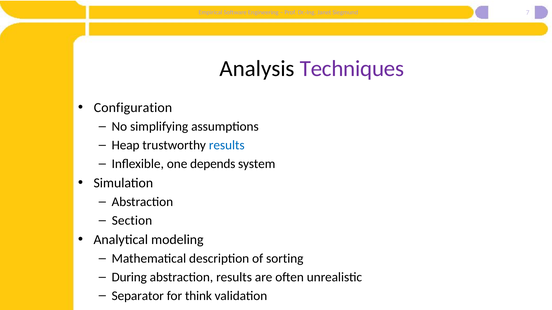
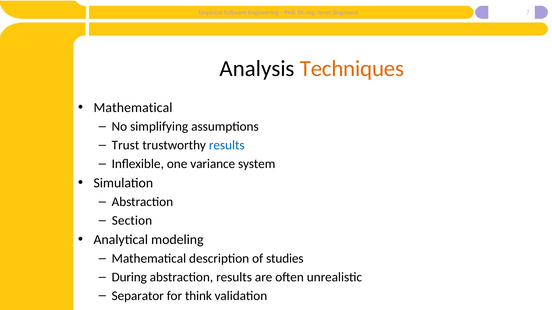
Techniques colour: purple -> orange (352, 69)
Configuration: Configuration -> Mathematical (133, 108)
Heap: Heap -> Trust (125, 145)
depends: depends -> variance (213, 164)
sorting: sorting -> studies (285, 259)
